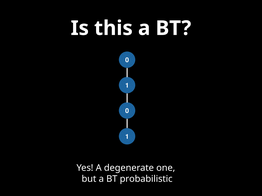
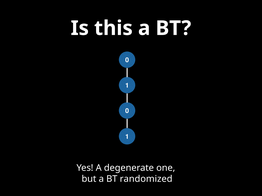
probabilistic: probabilistic -> randomized (146, 179)
